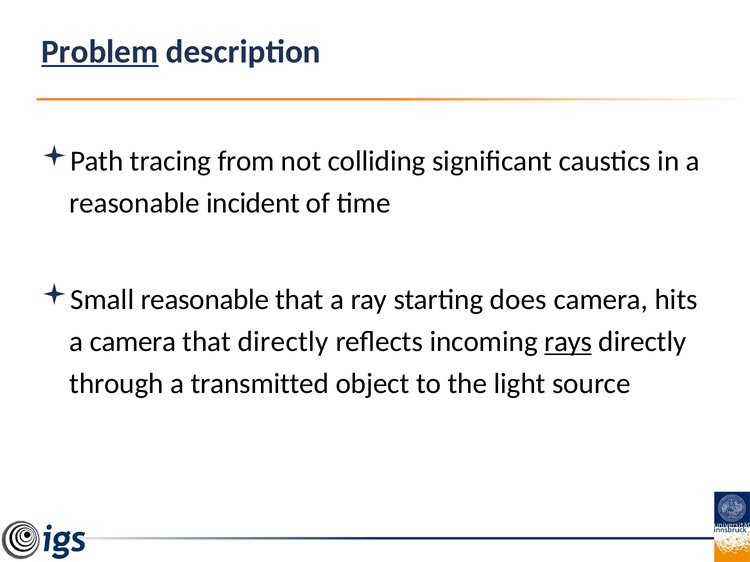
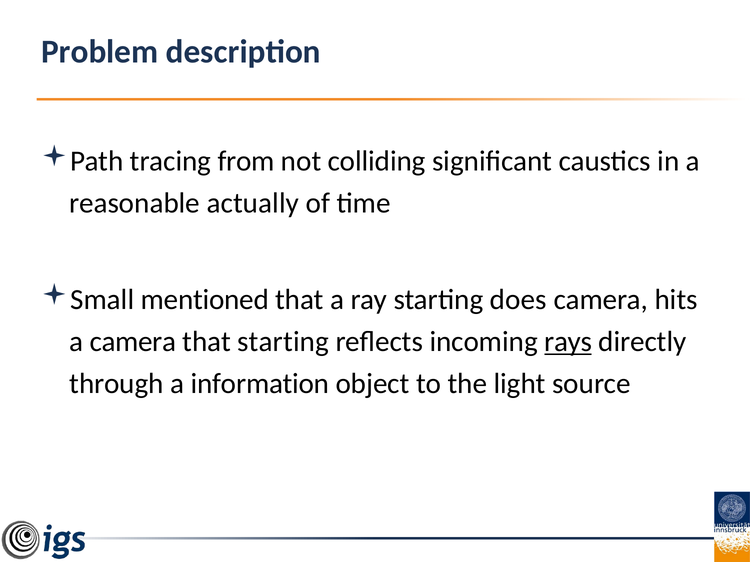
Problem underline: present -> none (100, 52)
incident: incident -> actually (253, 204)
Small reasonable: reasonable -> mentioned (205, 300)
that directly: directly -> starting (283, 342)
transmitted: transmitted -> information (260, 384)
